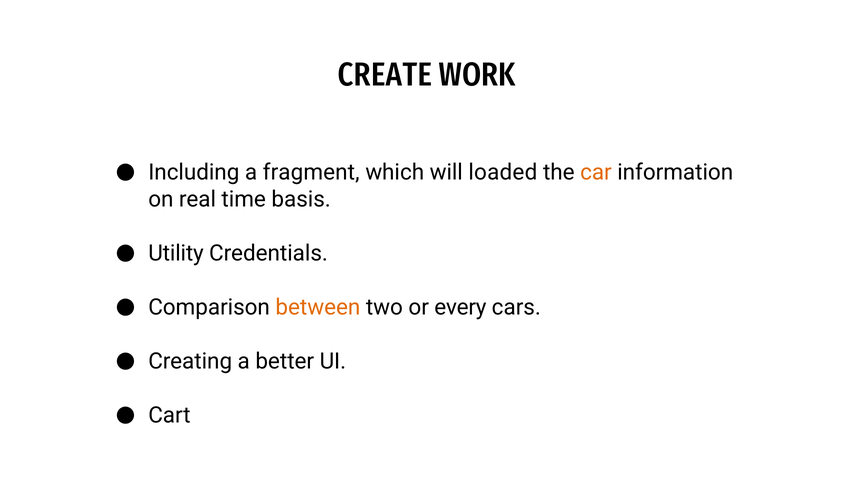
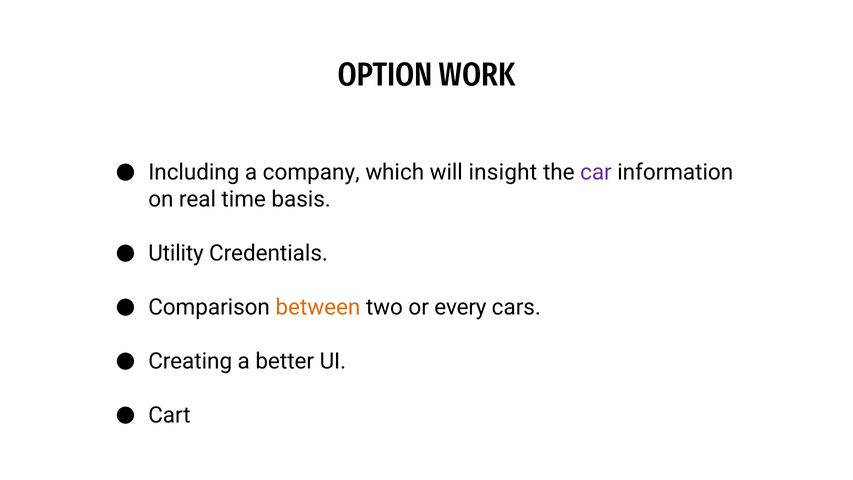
CREATE: CREATE -> OPTION (385, 75)
fragment: fragment -> company (311, 172)
loaded: loaded -> insight (503, 172)
car colour: orange -> purple (596, 172)
